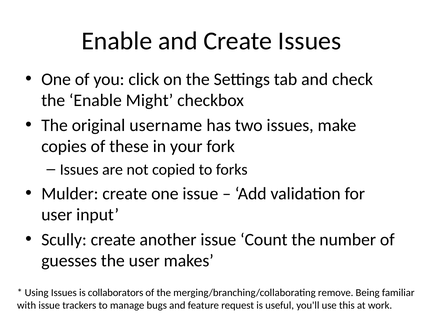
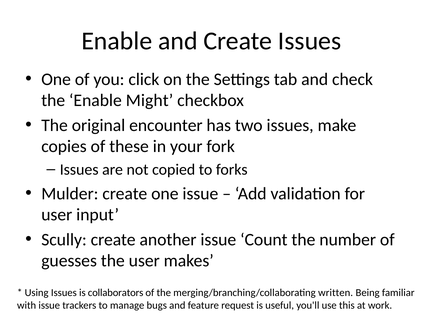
username: username -> encounter (166, 125)
remove: remove -> written (336, 293)
